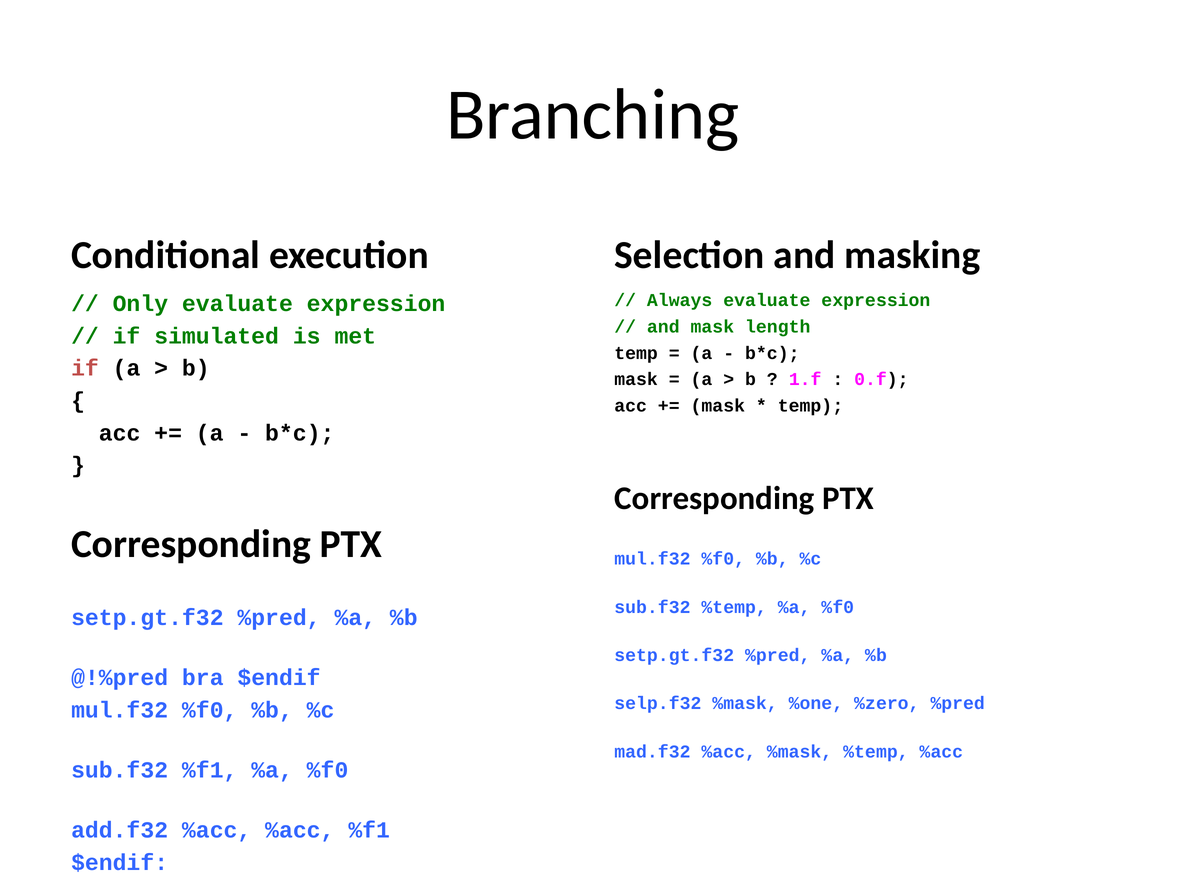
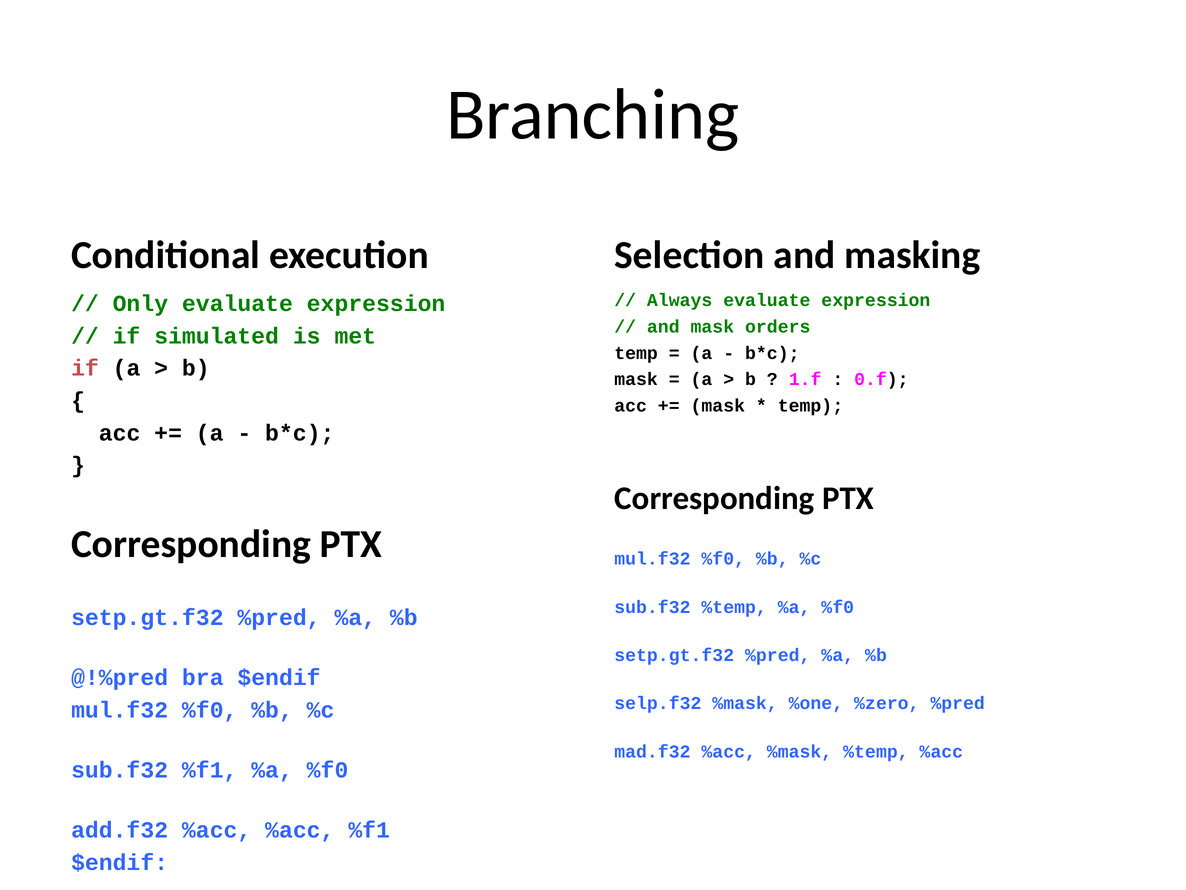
length: length -> orders (778, 327)
